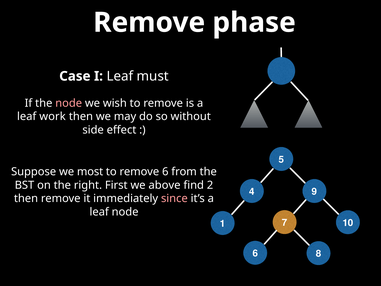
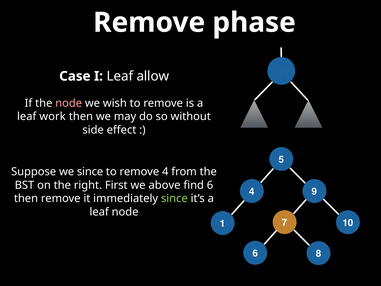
must: must -> allow (153, 76)
we most: most -> since (90, 172)
remove 6: 6 -> 4 (165, 172)
find 2: 2 -> 6 (210, 185)
since colour: pink -> light green (174, 198)
